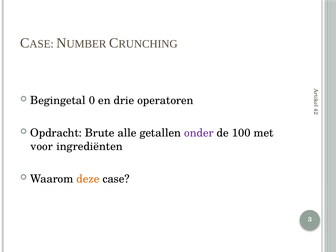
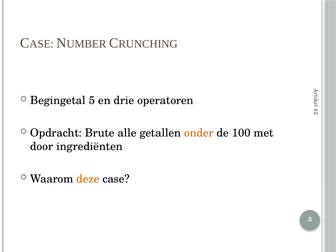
0: 0 -> 5 (92, 100)
onder colour: purple -> orange (199, 133)
voor: voor -> door (42, 146)
